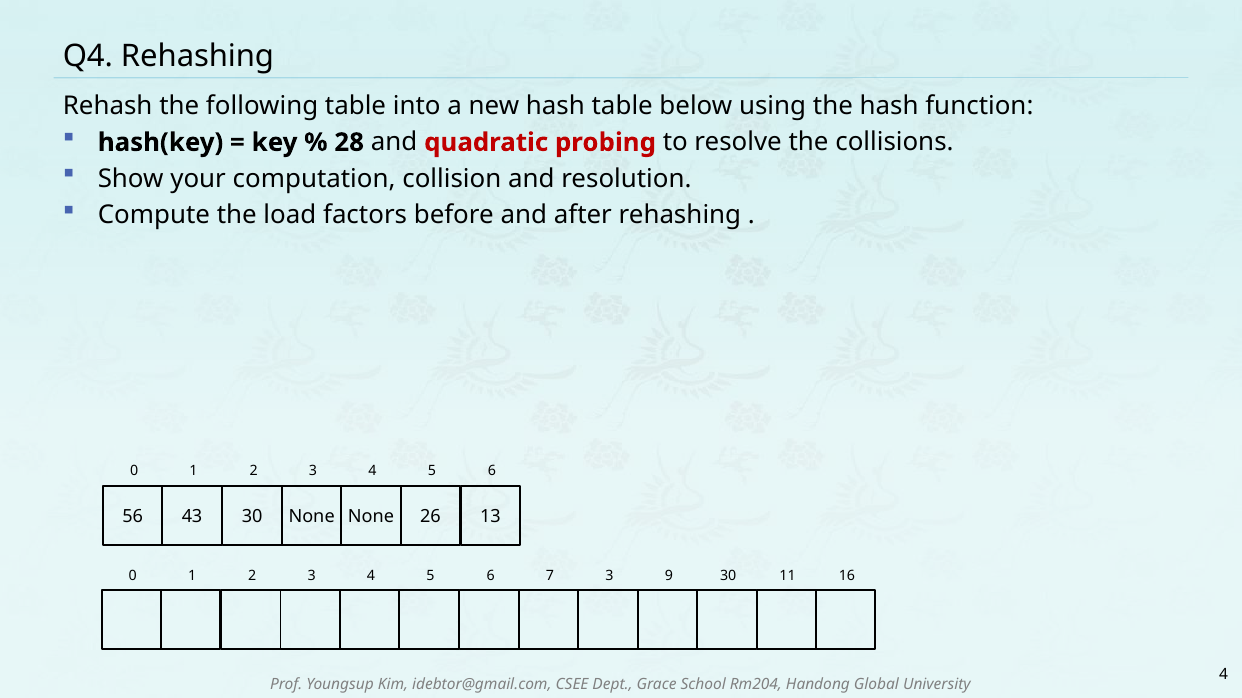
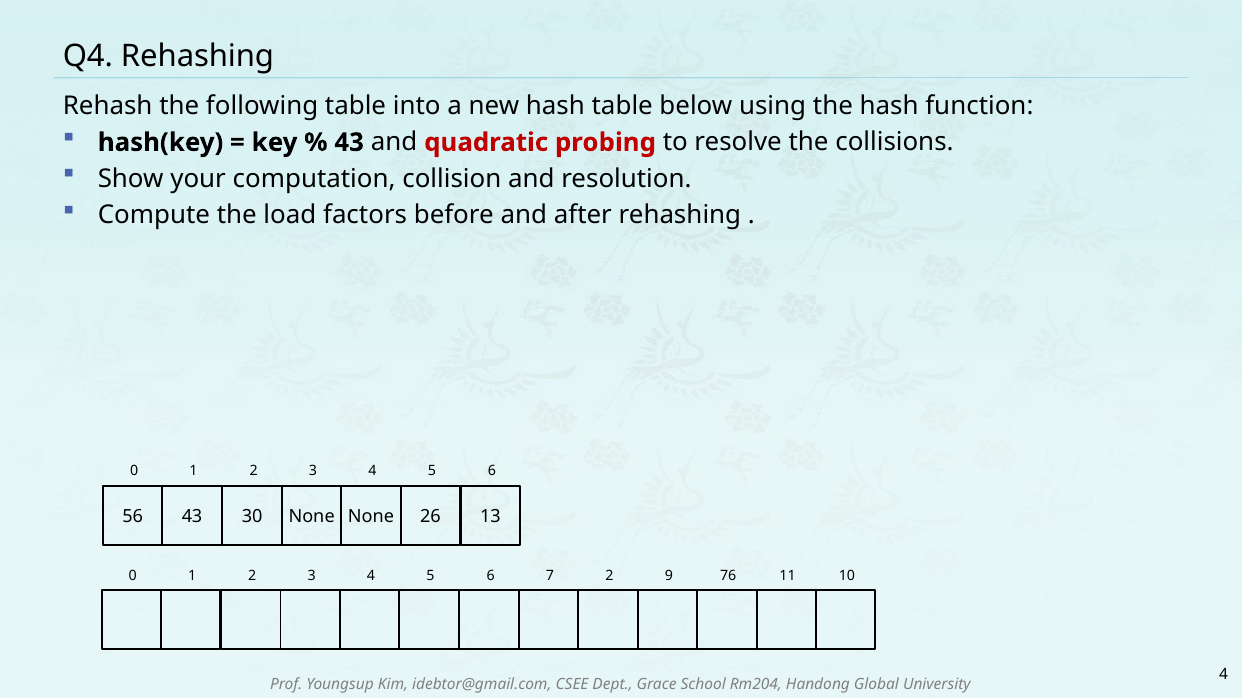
28: 28 -> 43 (349, 143)
1 3: 3 -> 2 (609, 576)
9 30: 30 -> 76 (728, 576)
16: 16 -> 10 (847, 576)
